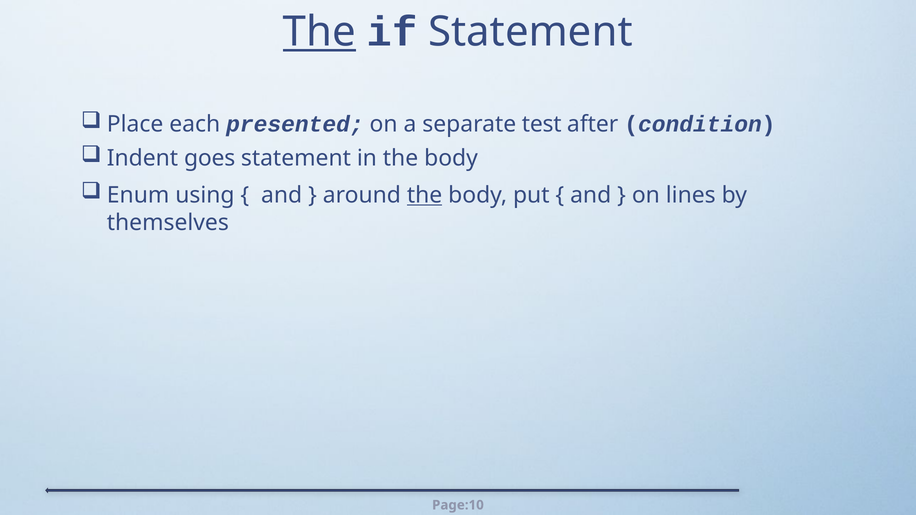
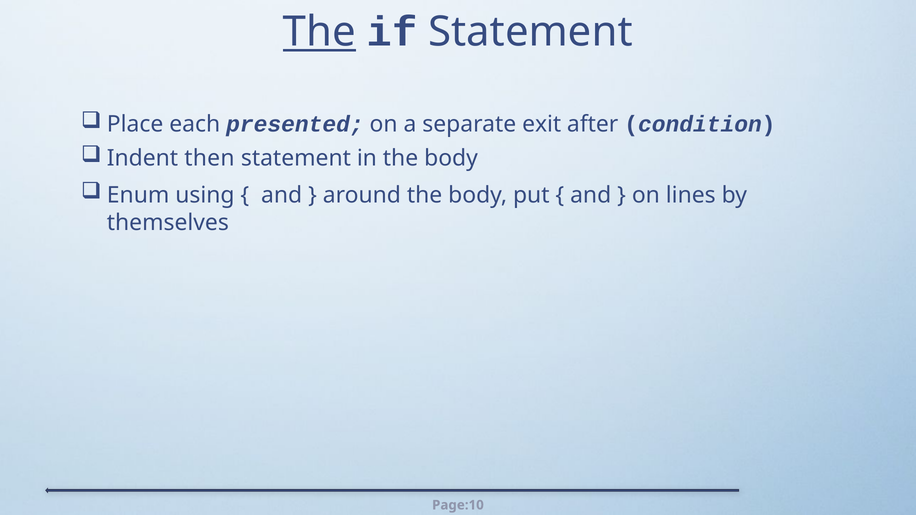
test: test -> exit (542, 124)
goes: goes -> then (209, 158)
the underline: present -> none (425, 195)
